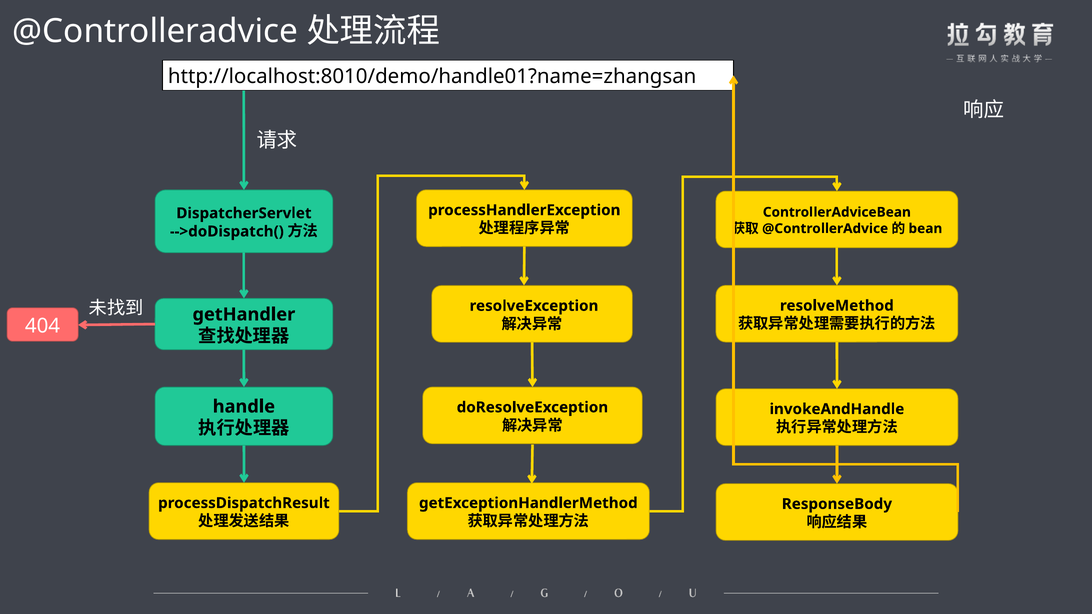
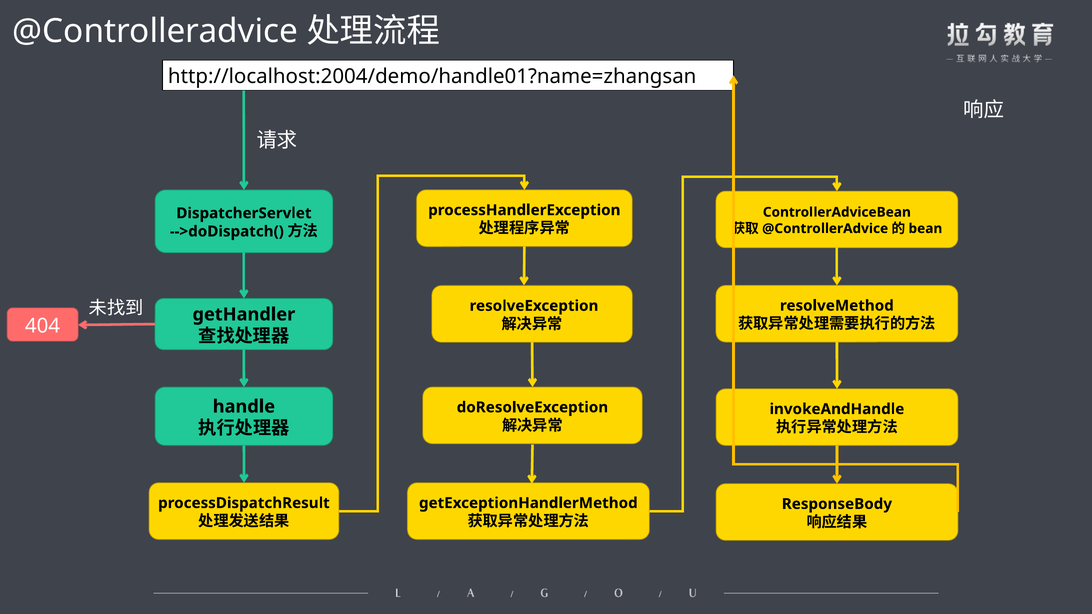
http://localhost:8010/demo/handle01?name=zhangsan: http://localhost:8010/demo/handle01?name=zhangsan -> http://localhost:2004/demo/handle01?name=zhangsan (432, 77)
